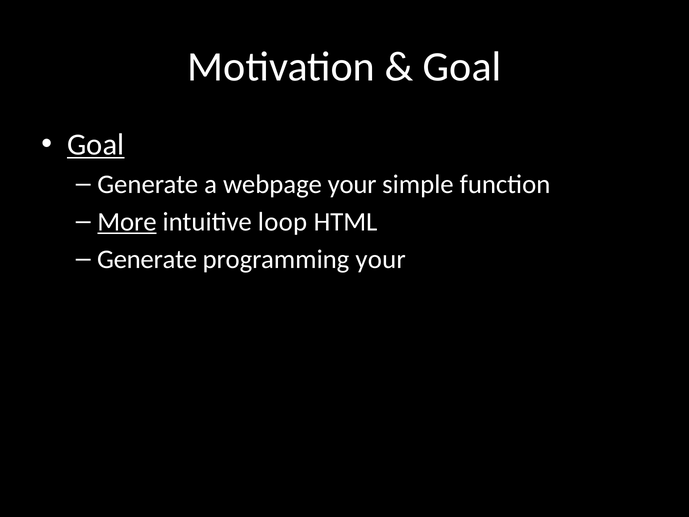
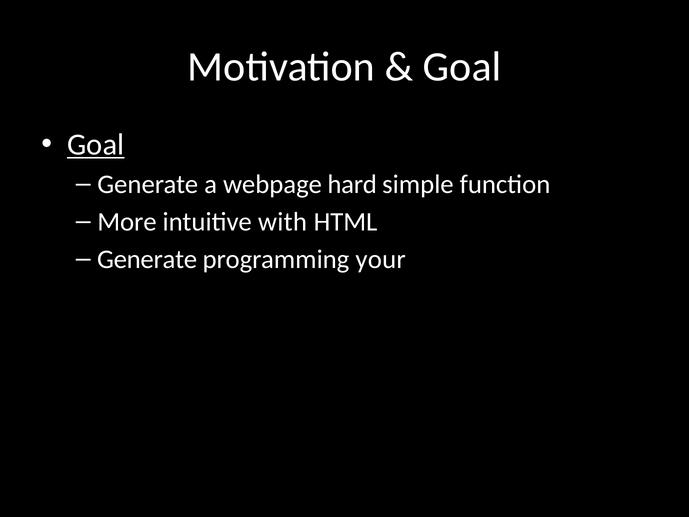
webpage your: your -> hard (352, 184)
More underline: present -> none (127, 222)
loop: loop -> with (282, 222)
